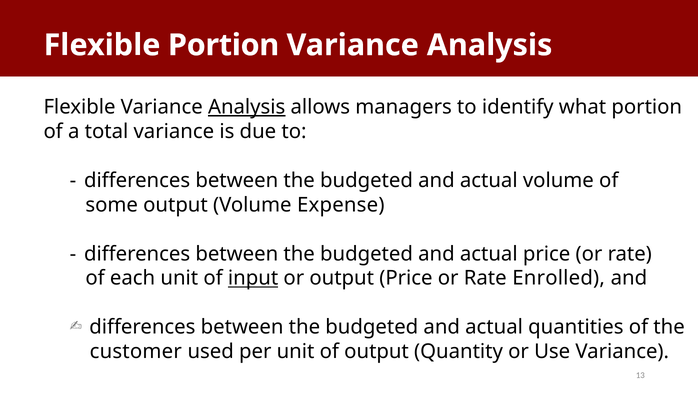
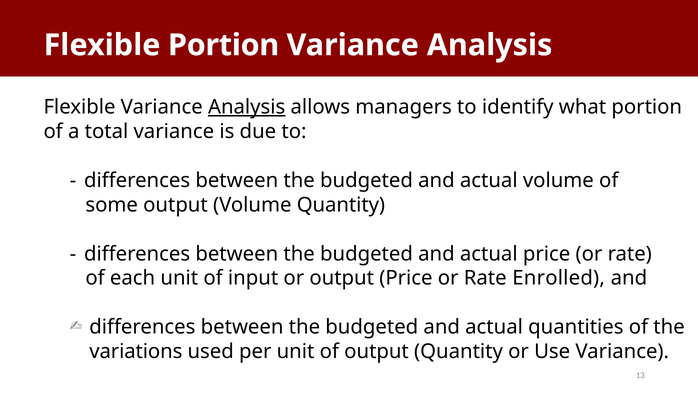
Volume Expense: Expense -> Quantity (341, 205)
input underline: present -> none (253, 278)
customer: customer -> variations (136, 351)
